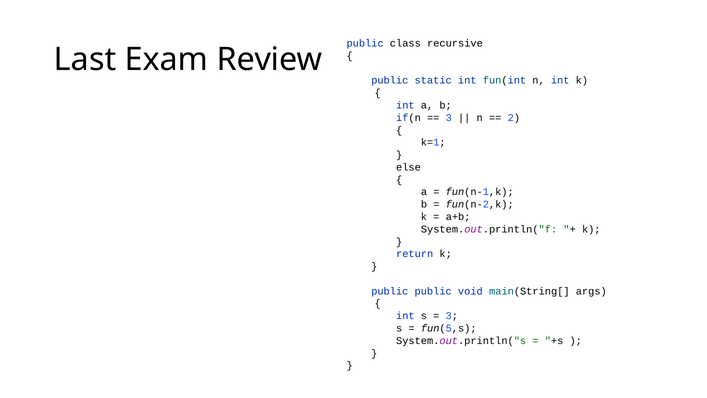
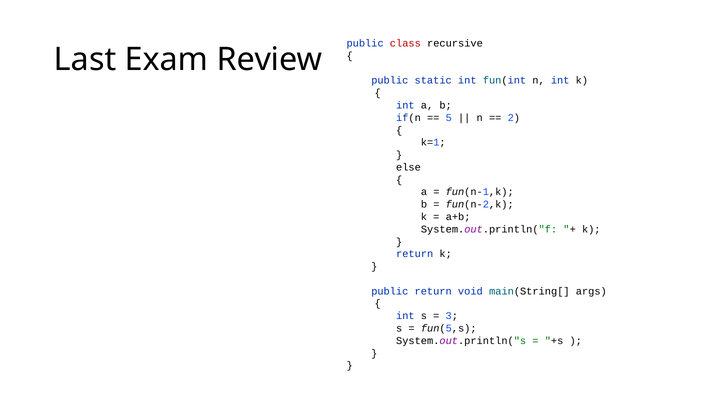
class colour: black -> red (405, 43)
3: 3 -> 5 (449, 118)
public public: public -> return (433, 291)
